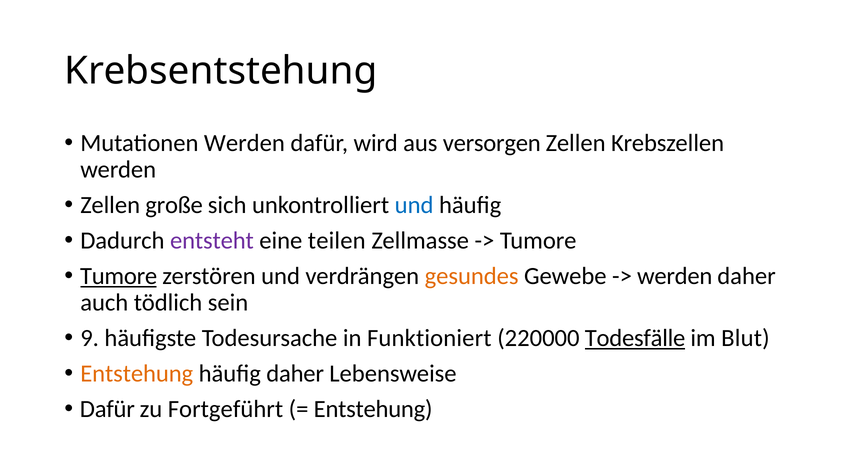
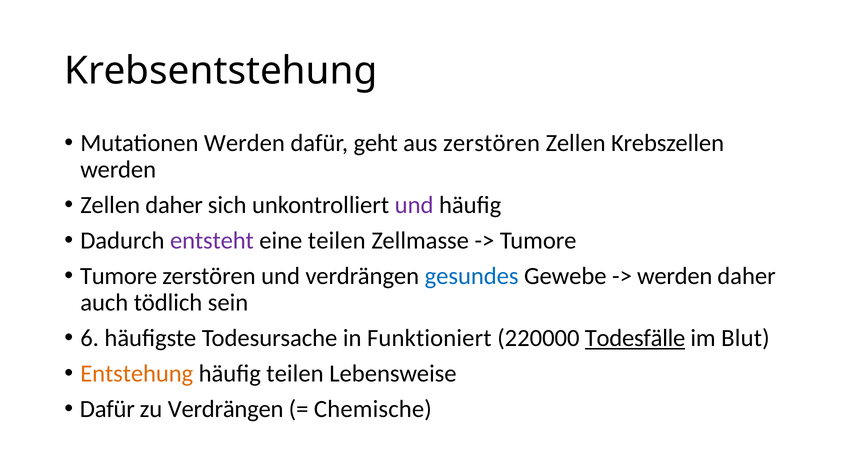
wird: wird -> geht (376, 143)
aus versorgen: versorgen -> zerstören (492, 143)
Zellen große: große -> daher (174, 205)
und colour: blue -> purple (414, 205)
Tumore underline: present -> none (119, 276)
gesundes colour: orange -> blue (472, 276)
9: 9 -> 6 (90, 338)
häufig daher: daher -> teilen (295, 373)
zu Fortgeführt: Fortgeführt -> Verdrängen (226, 409)
Entstehung: Entstehung -> Chemische (373, 409)
